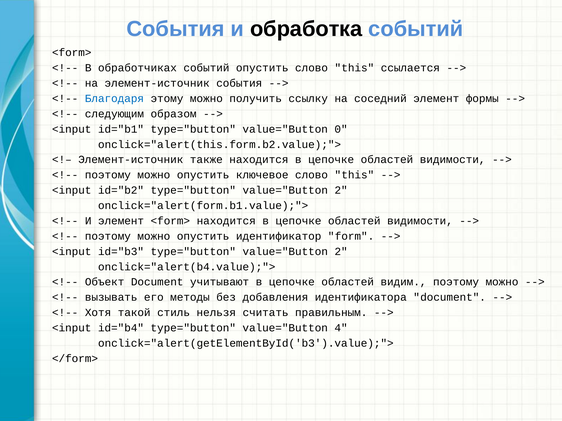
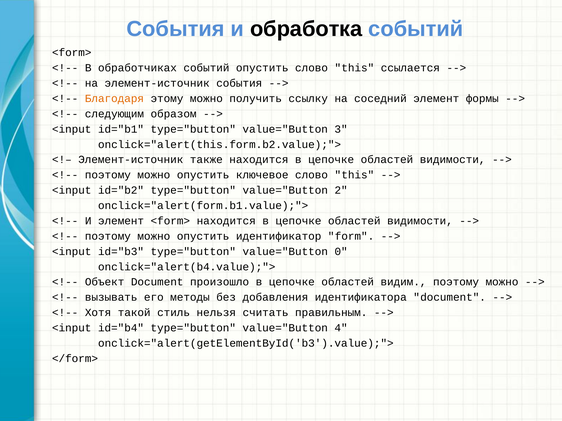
Благодаря colour: blue -> orange (114, 99)
0: 0 -> 3 (341, 129)
id="b3 type="button value="Button 2: 2 -> 0 (341, 252)
учитывают: учитывают -> произошло (220, 282)
